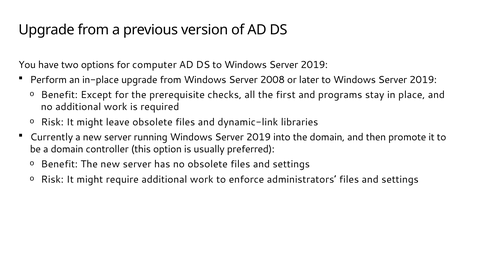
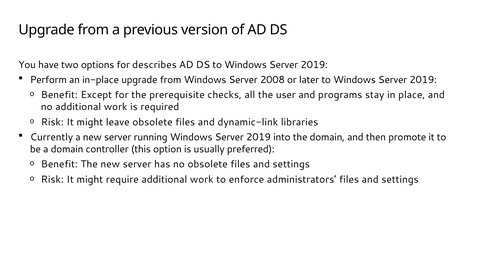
computer: computer -> describes (155, 65)
first: first -> user (286, 95)
